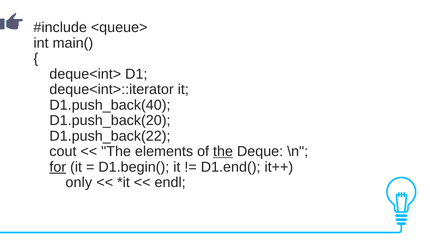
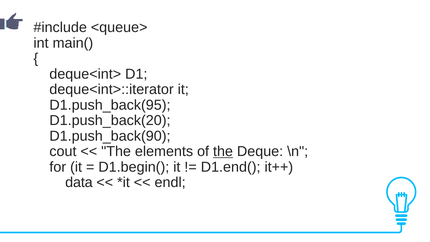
D1.push_back(40: D1.push_back(40 -> D1.push_back(95 (110, 105)
D1.push_back(22: D1.push_back(22 -> D1.push_back(90 (110, 136)
for underline: present -> none (58, 167)
only: only -> data (79, 182)
